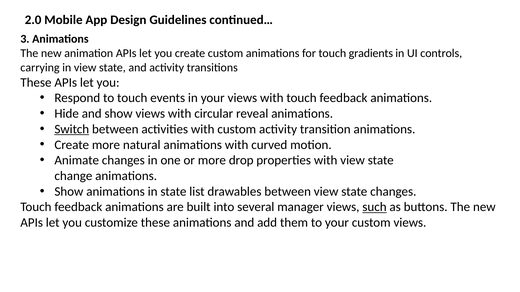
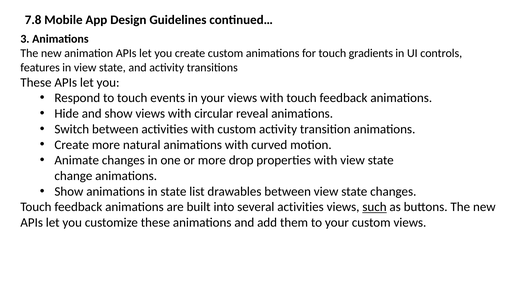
2.0: 2.0 -> 7.8 (33, 20)
carrying: carrying -> features (40, 68)
Switch underline: present -> none (72, 129)
several manager: manager -> activities (301, 207)
